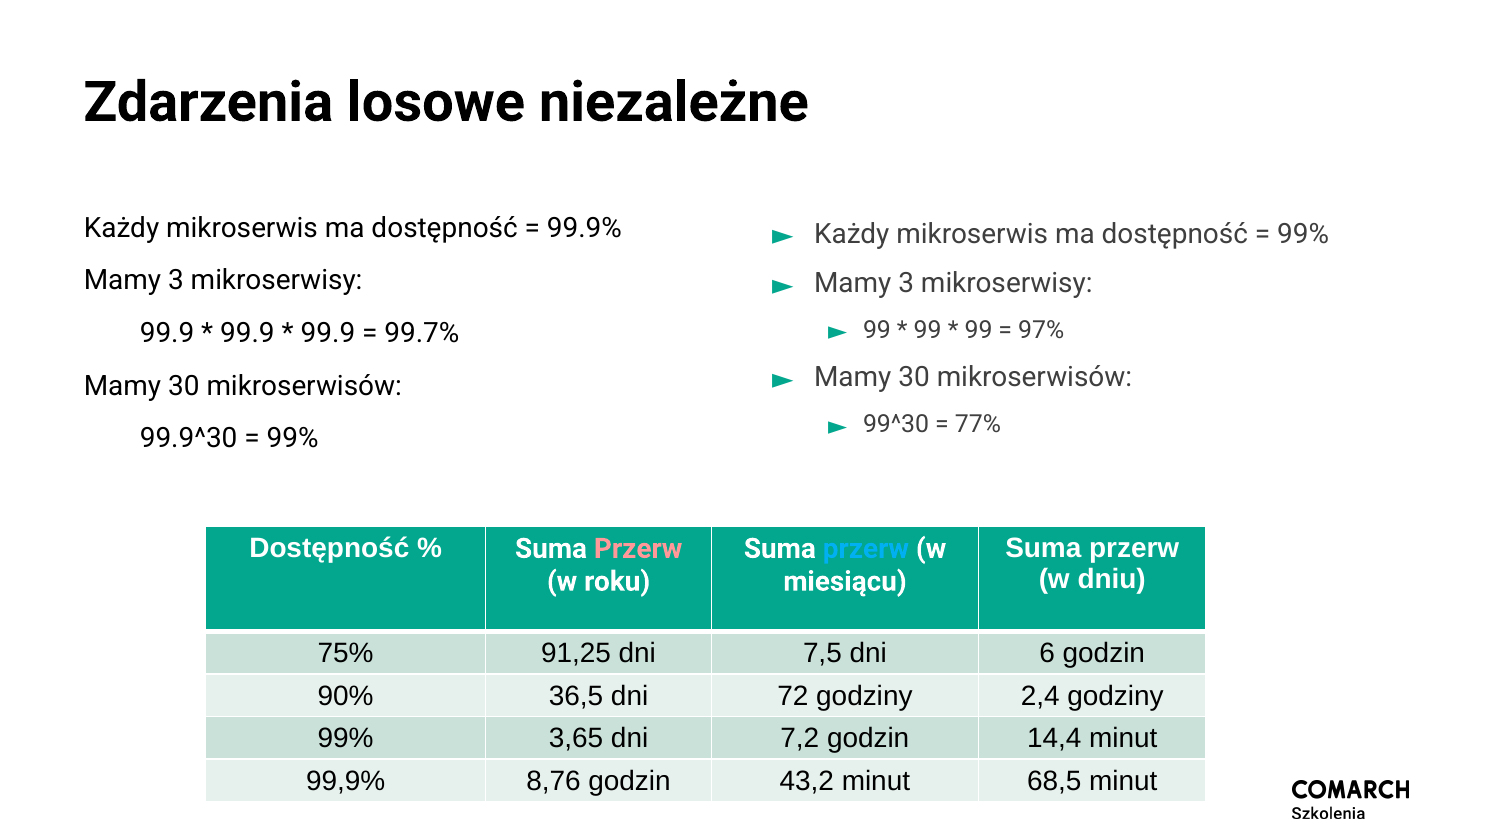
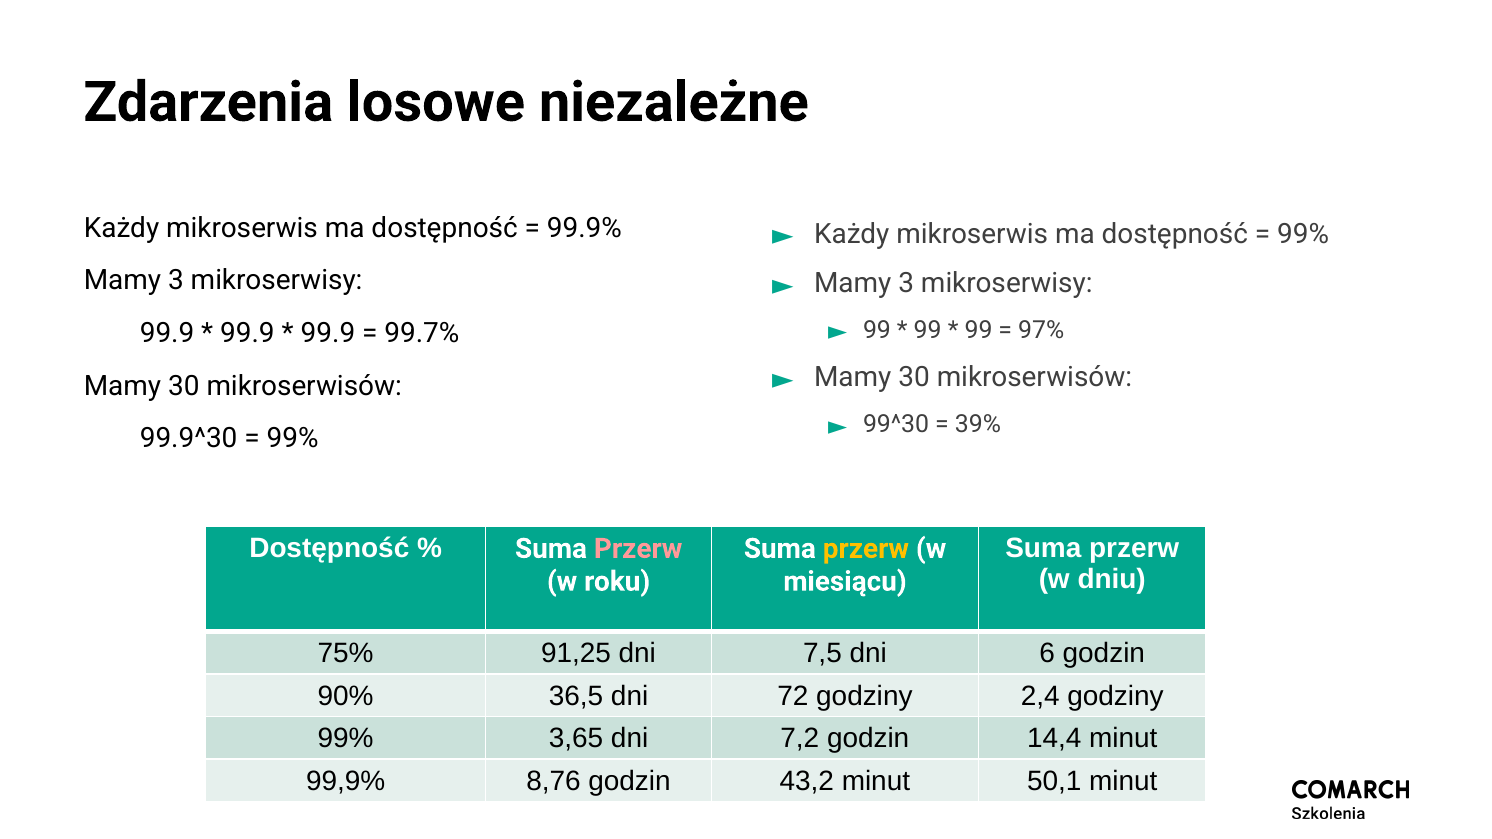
77%: 77% -> 39% (978, 425)
przerw colour: light blue -> yellow (866, 549)
68,5: 68,5 -> 50,1 (1054, 781)
